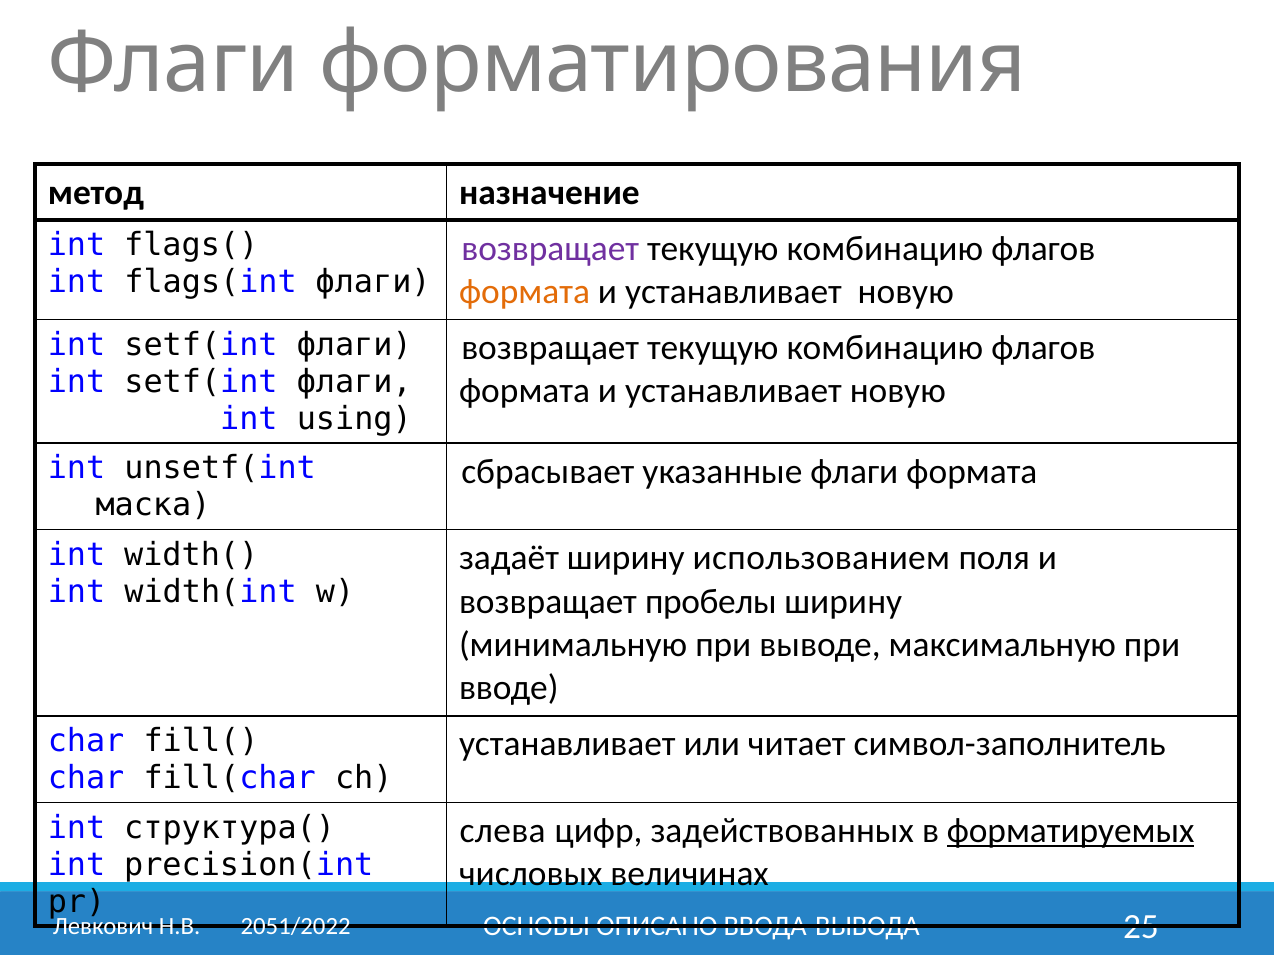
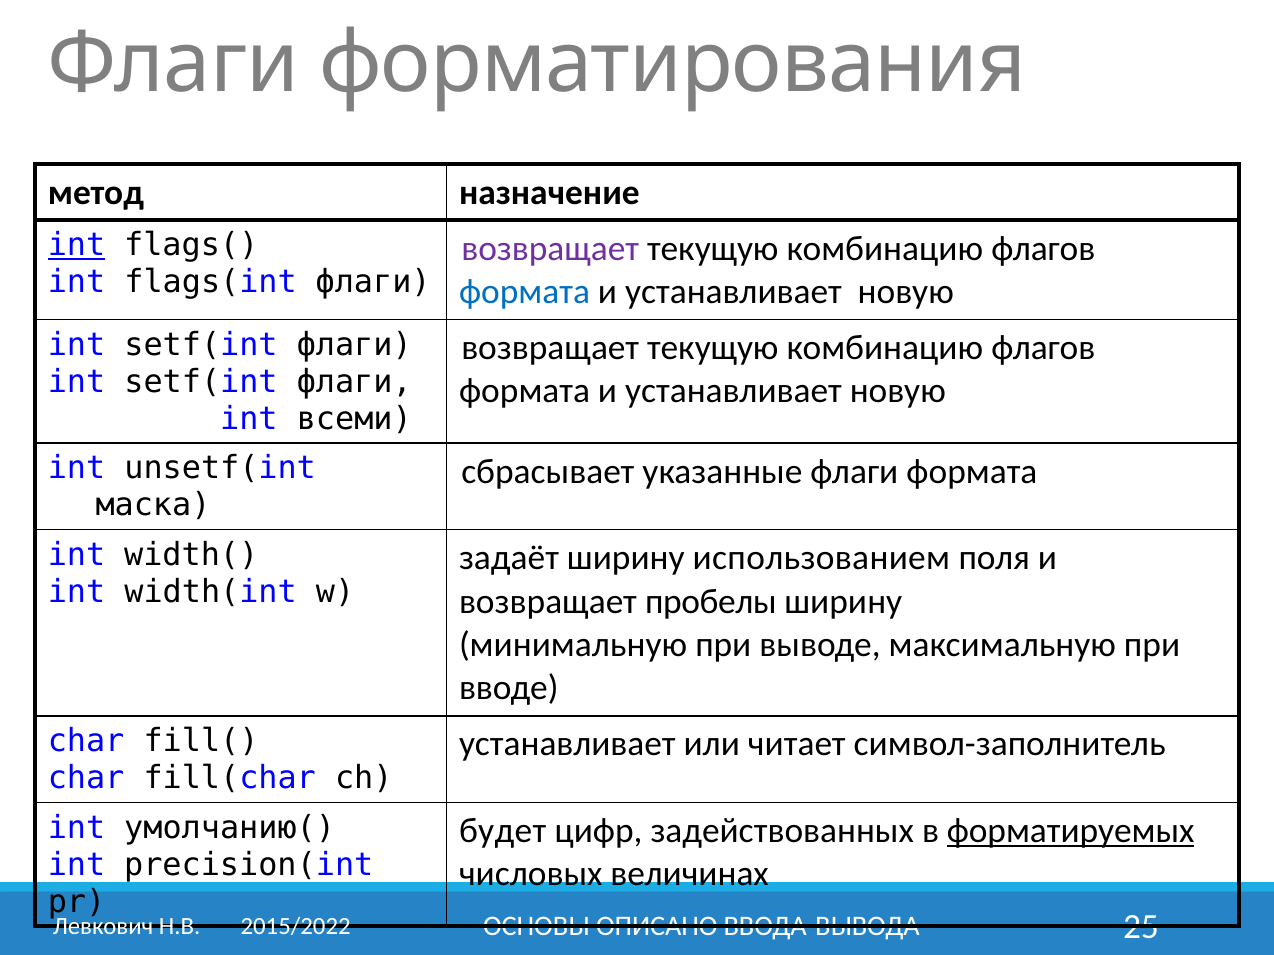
int underline: none -> present (77, 245)
формата colour: orange -> blue (525, 292)
using: using -> всеми (354, 419)
структура(: структура( -> умолчанию( (230, 828)
слева: слева -> будет (503, 831)
2051/2022: 2051/2022 -> 2015/2022 (296, 927)
